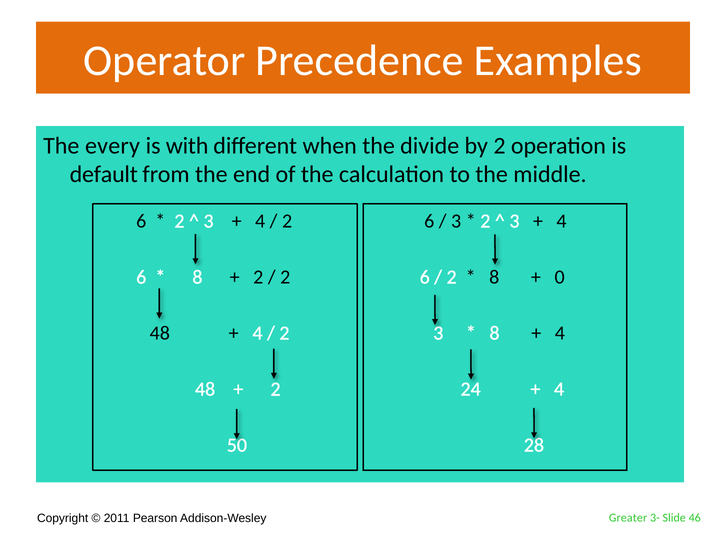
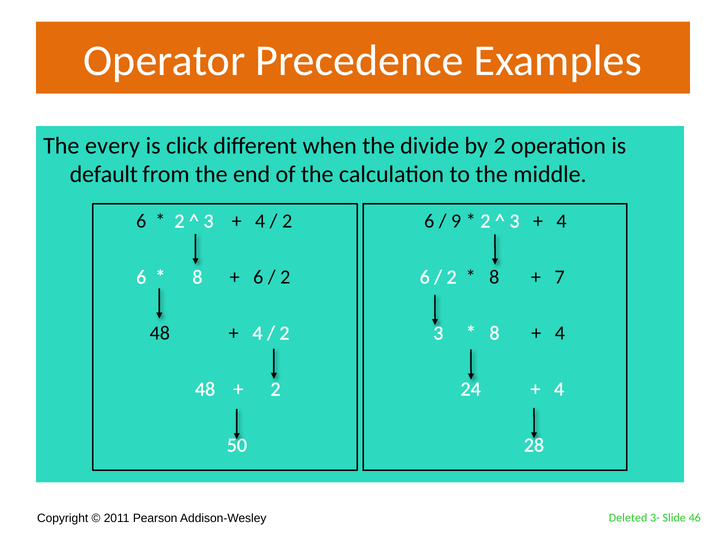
with: with -> click (187, 146)
3: 3 -> 9 (456, 221)
0: 0 -> 7 (560, 277)
2: 2 -> 6 (258, 277)
Greater: Greater -> Deleted (628, 518)
